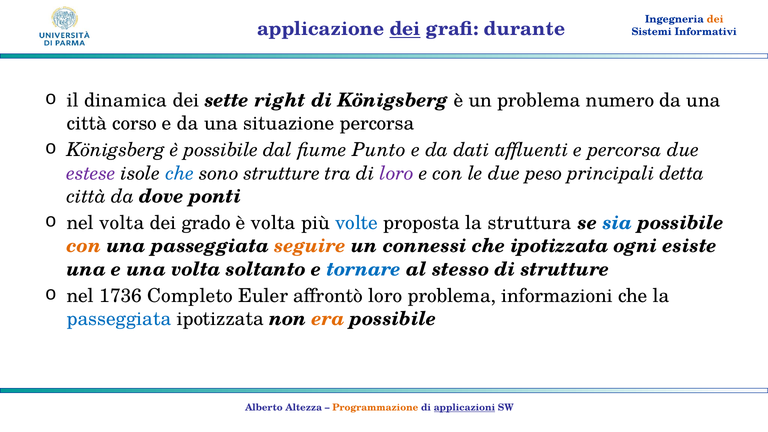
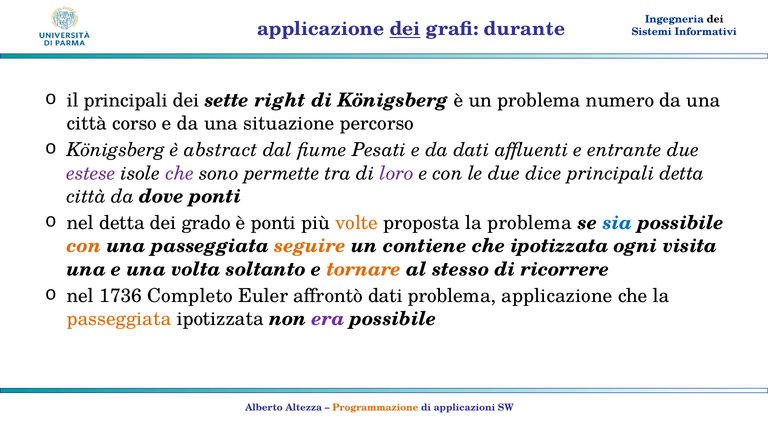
dei colour: orange -> black (715, 20)
il dinamica: dinamica -> principali (126, 100)
situazione percorsa: percorsa -> percorso (377, 123)
è possibile: possibile -> abstract (221, 150)
Punto: Punto -> Pesati (379, 150)
e percorsa: percorsa -> entrante (625, 150)
che colour: blue -> purple (180, 173)
sono strutture: strutture -> permette (282, 173)
peso: peso -> dice (544, 173)
nel volta: volta -> detta (122, 223)
è volta: volta -> ponti (273, 223)
volte colour: blue -> orange (357, 223)
la struttura: struttura -> problema (530, 223)
connessi: connessi -> contiene (425, 246)
esiste: esiste -> visita (690, 246)
tornare colour: blue -> orange (364, 269)
di strutture: strutture -> ricorrere (565, 269)
affrontò loro: loro -> dati (385, 296)
problema informazioni: informazioni -> applicazione (557, 296)
passeggiata colour: blue -> orange (119, 319)
era colour: orange -> purple (328, 319)
applicazioni underline: present -> none (464, 408)
